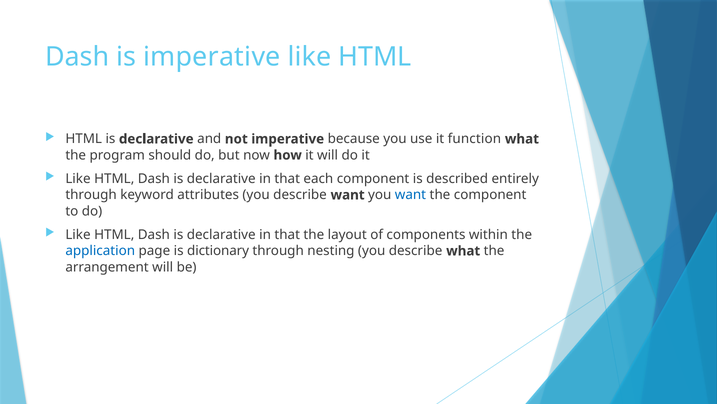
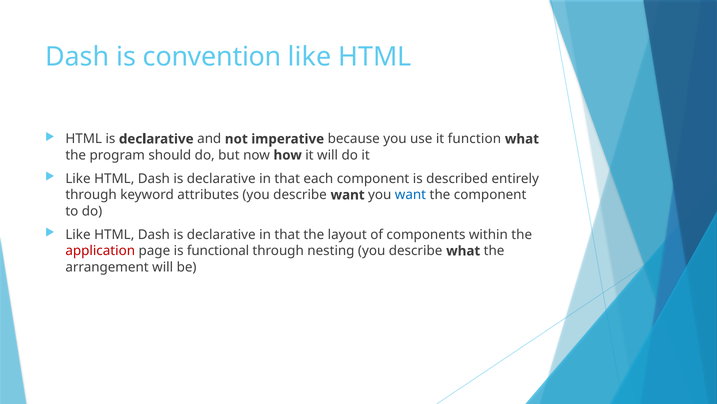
is imperative: imperative -> convention (212, 57)
application colour: blue -> red (100, 251)
dictionary: dictionary -> functional (218, 251)
